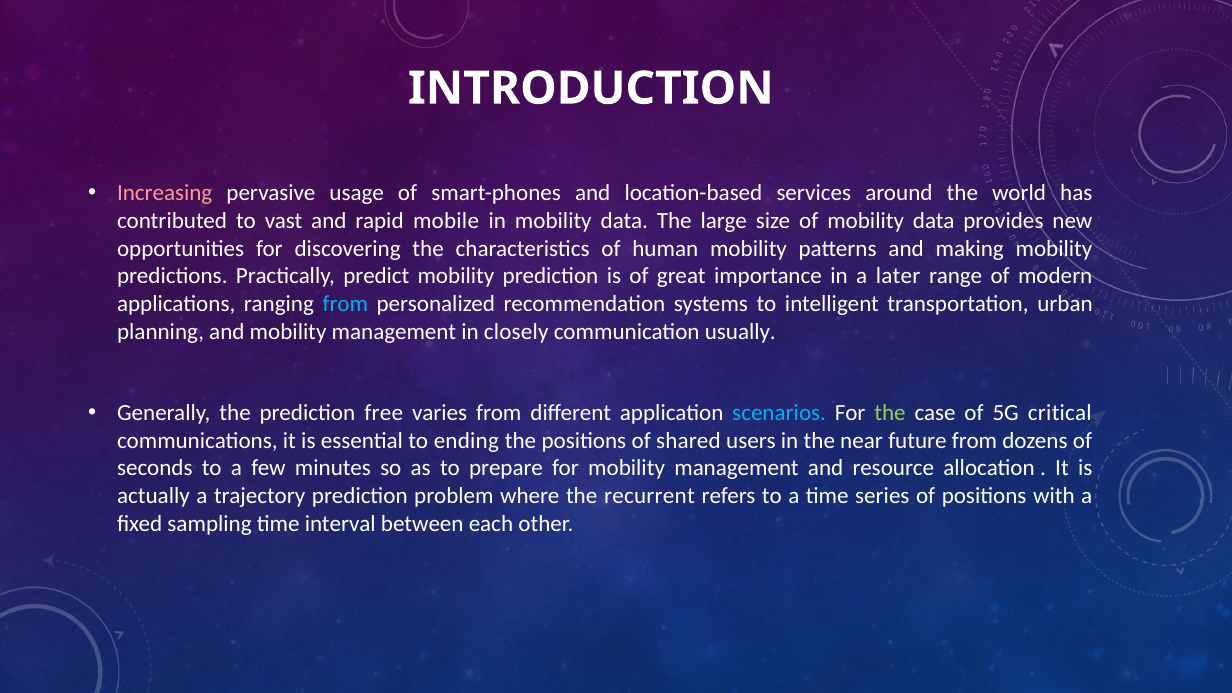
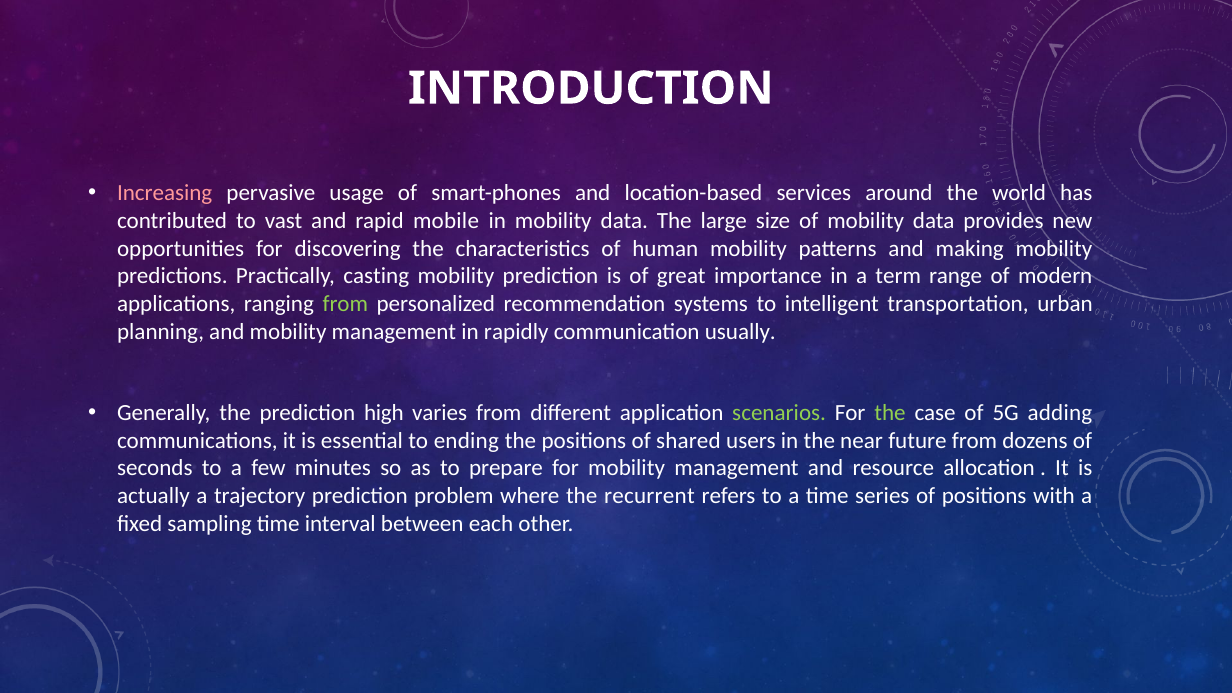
predict: predict -> casting (376, 276)
later: later -> term (898, 276)
from colour: light blue -> light green (345, 304)
closely: closely -> rapidly (516, 332)
free: free -> high (384, 413)
scenarios colour: light blue -> light green (779, 413)
critical: critical -> adding (1060, 413)
